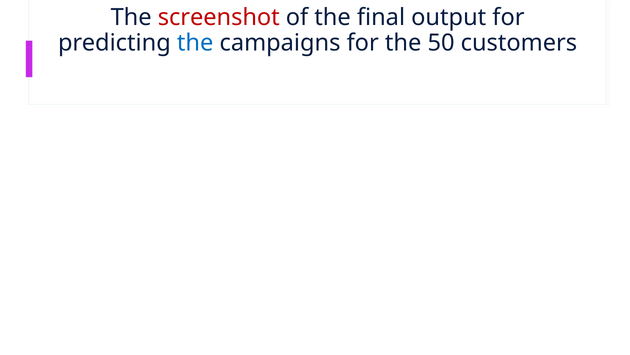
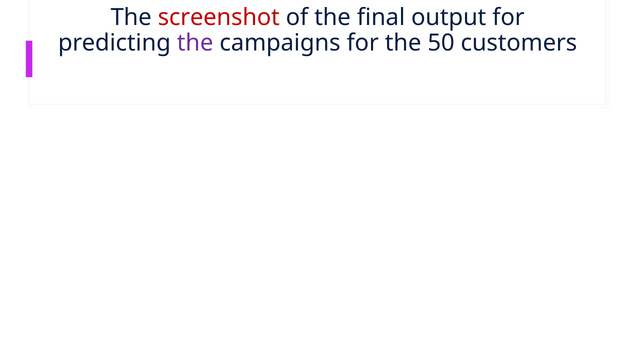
the colour: blue -> purple (195, 43)
